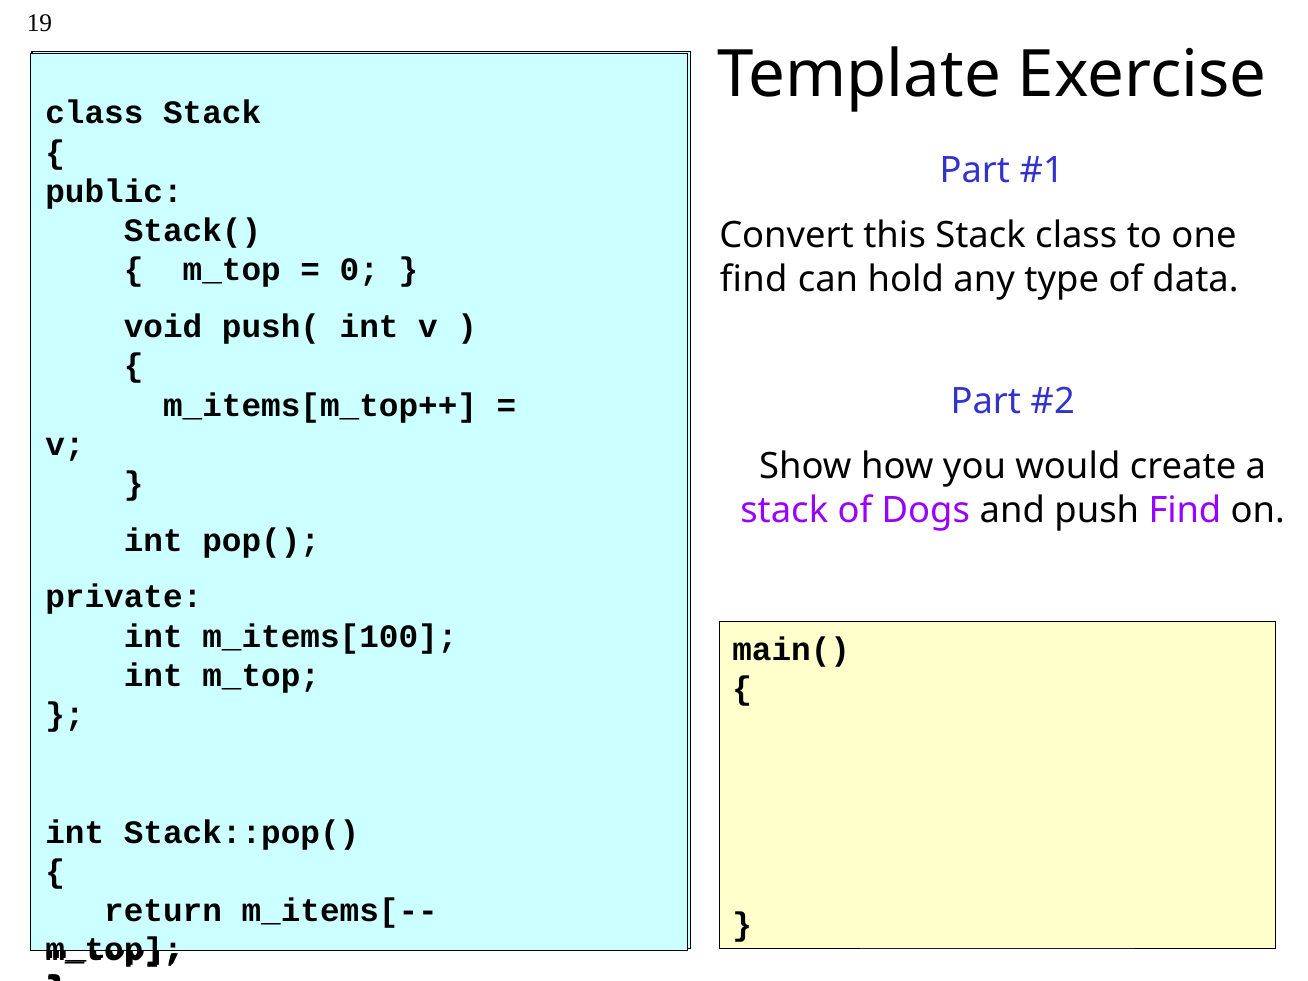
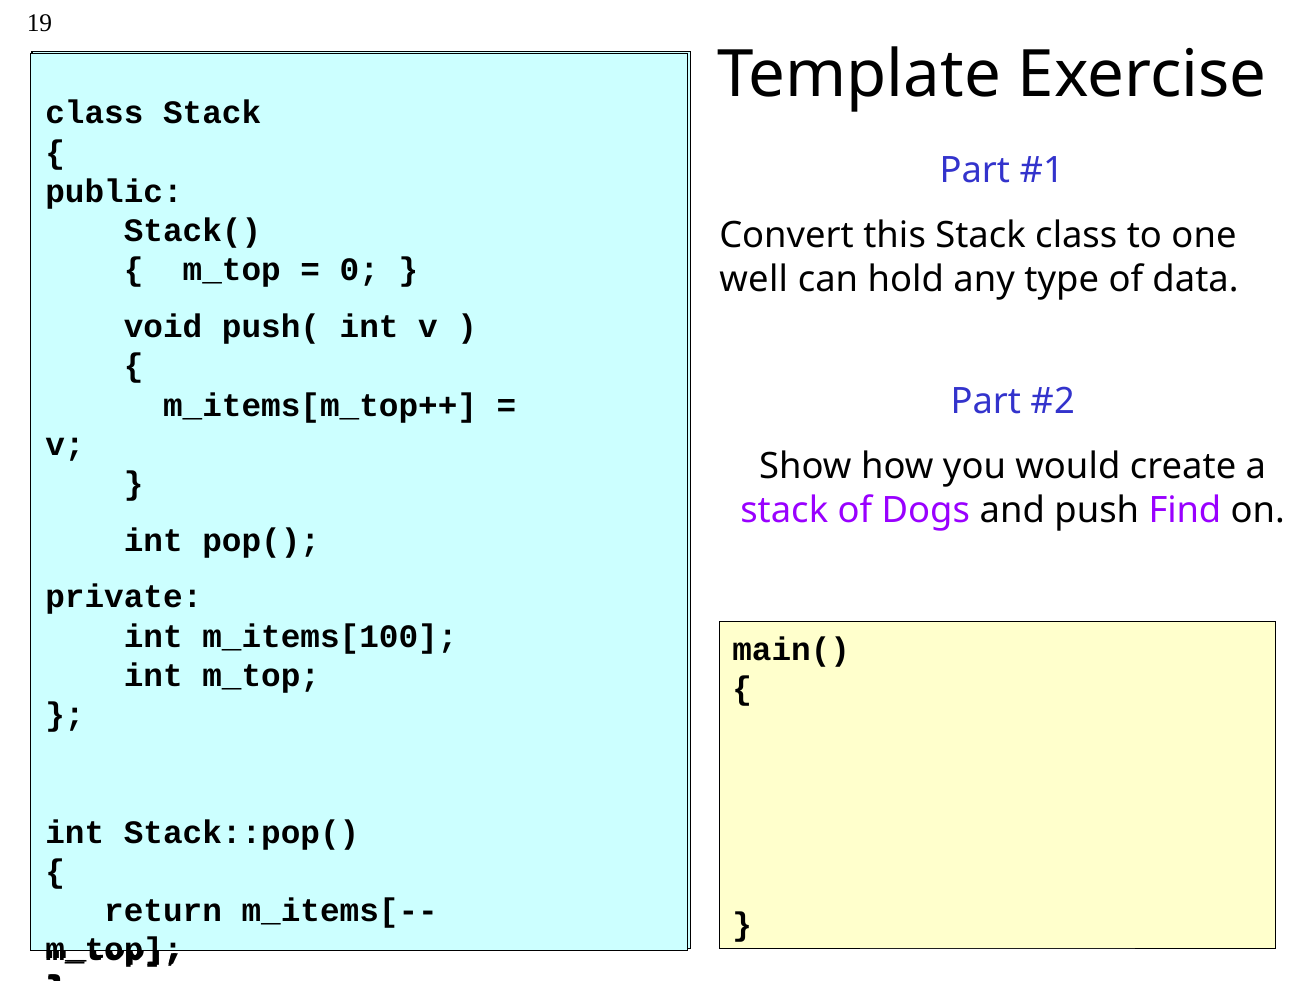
find: find -> well (754, 279)
